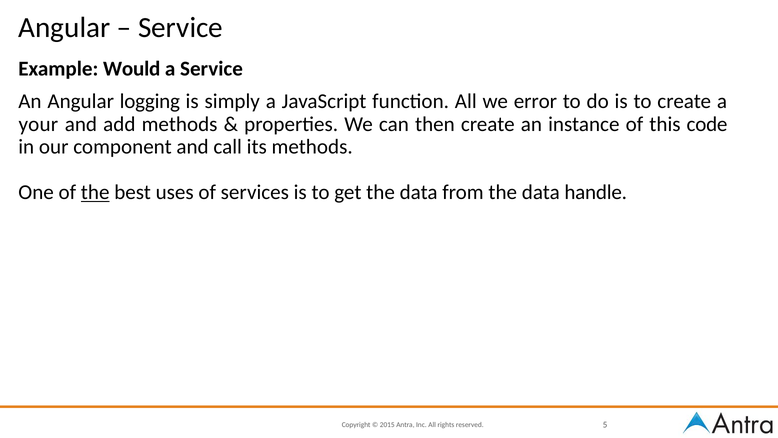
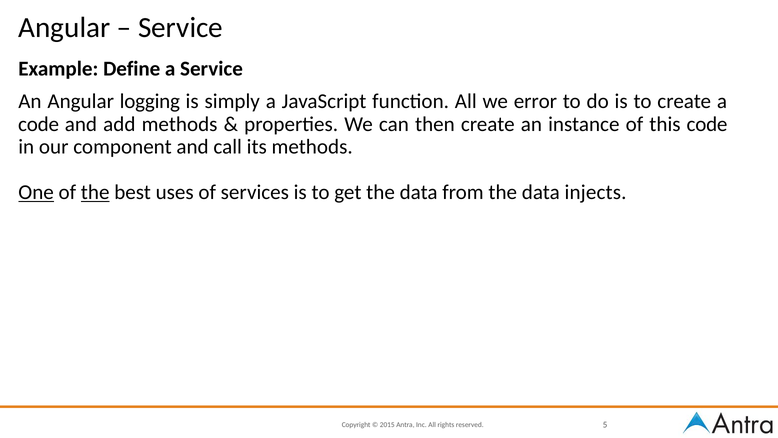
Would: Would -> Define (132, 69)
your: your -> code (39, 124)
One underline: none -> present (36, 192)
handle: handle -> injects (596, 192)
